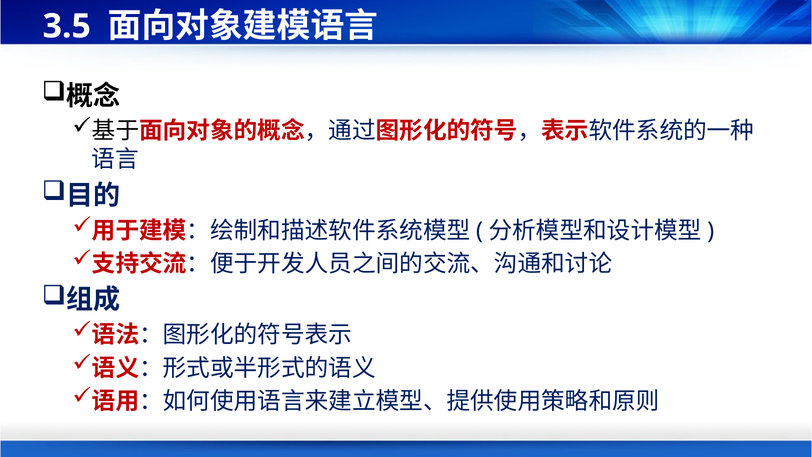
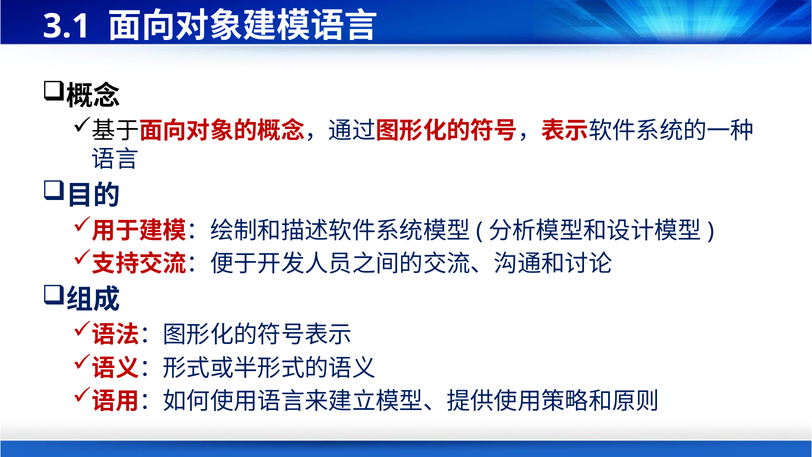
3.5: 3.5 -> 3.1 (67, 26)
